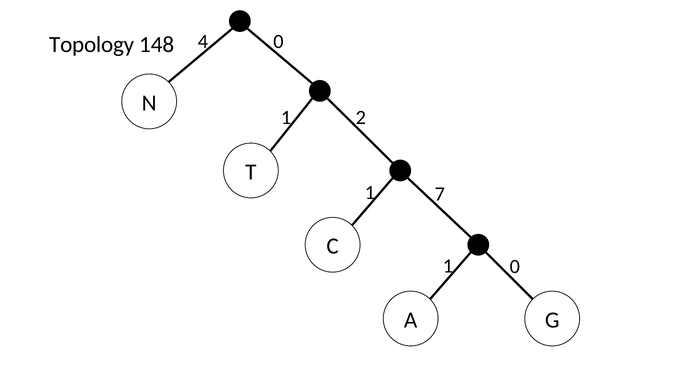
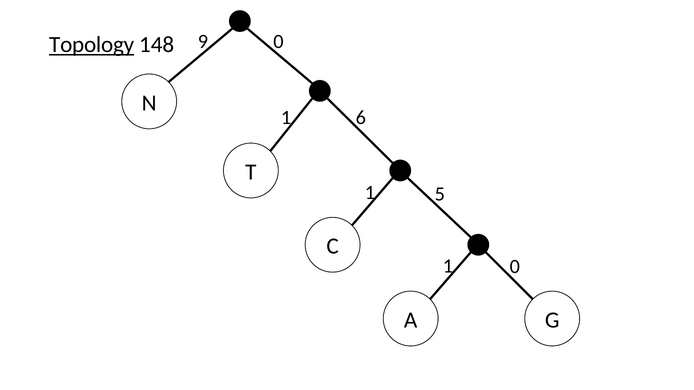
Topology underline: none -> present (92, 45)
4: 4 -> 9 (203, 42)
2: 2 -> 6 (361, 118)
7: 7 -> 5 (440, 194)
